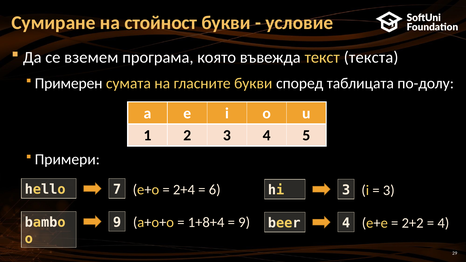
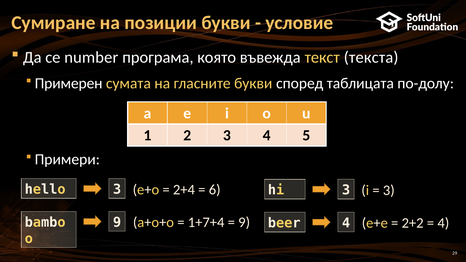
стойност: стойност -> позиции (161, 23)
вземем: вземем -> number (91, 57)
hello 7: 7 -> 3 (117, 189)
1+8+4: 1+8+4 -> 1+7+4 (206, 223)
